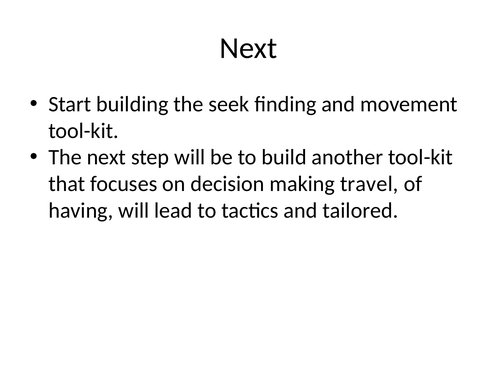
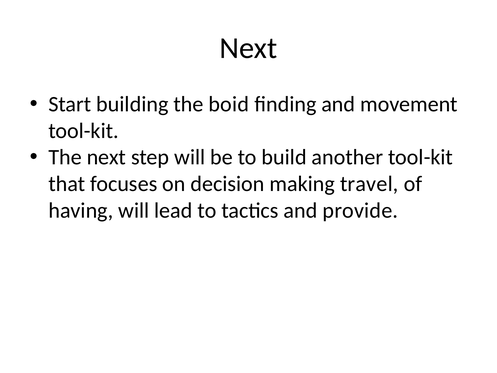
seek: seek -> boid (229, 104)
tailored: tailored -> provide (360, 210)
